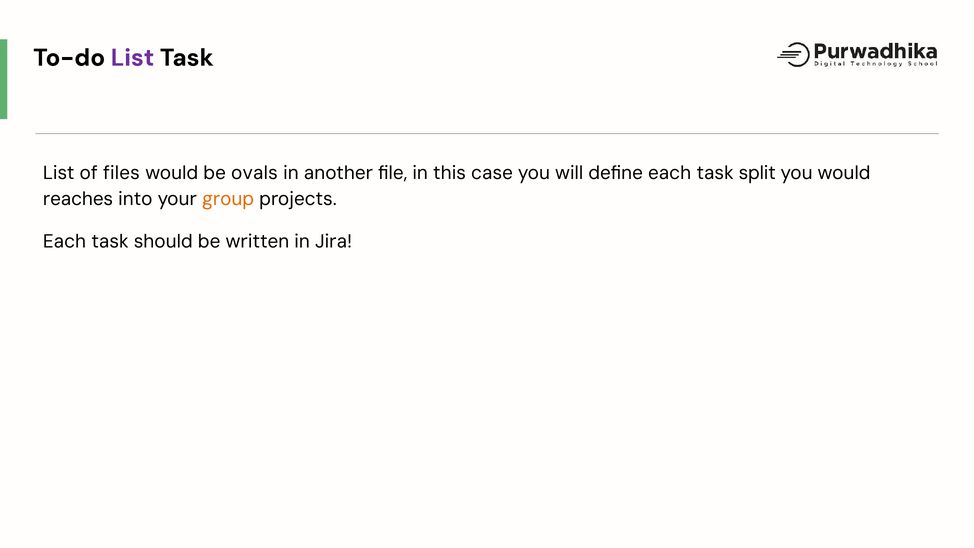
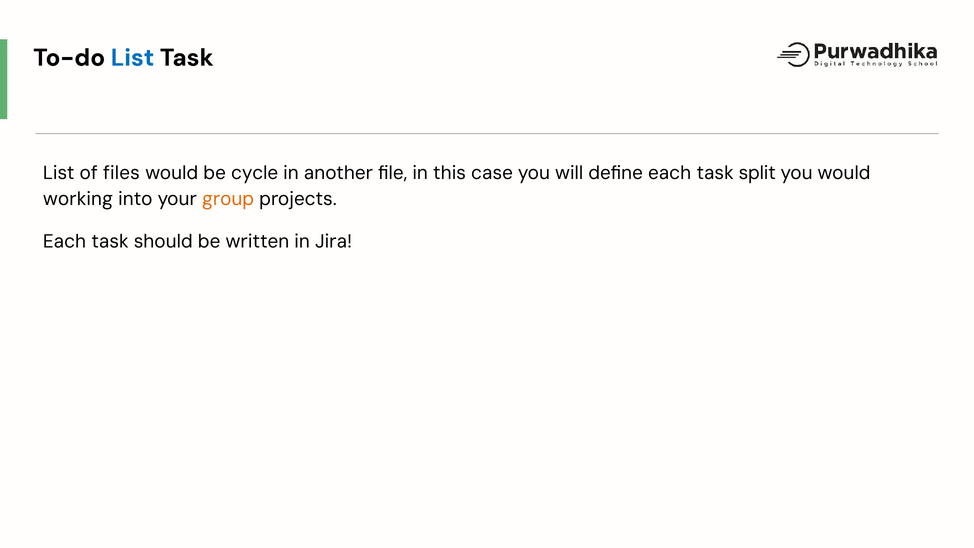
List colour: purple -> blue (133, 58)
ovals: ovals -> cycle (255, 173)
reaches: reaches -> working (78, 199)
